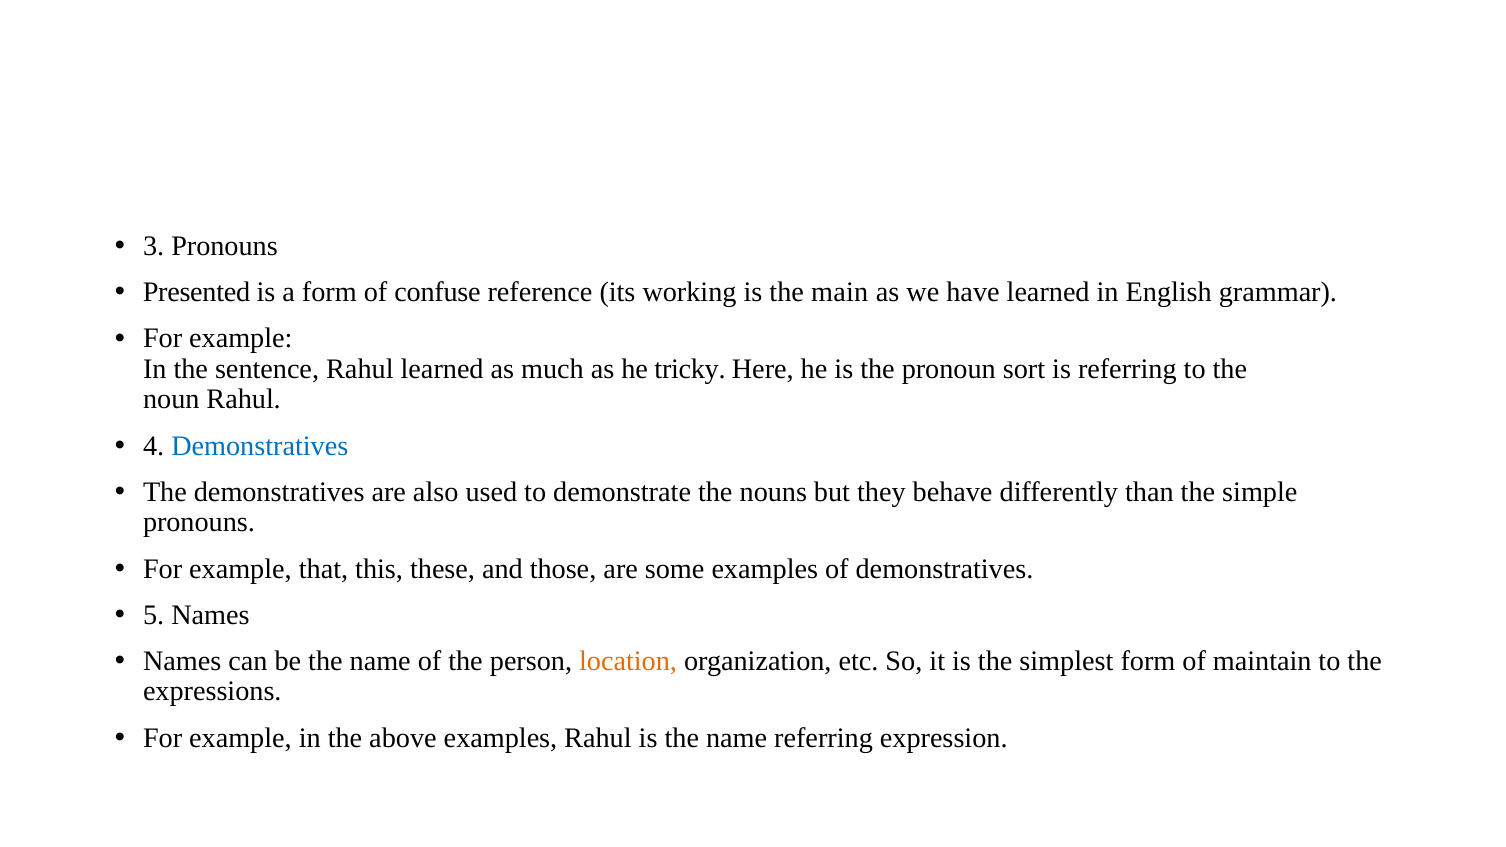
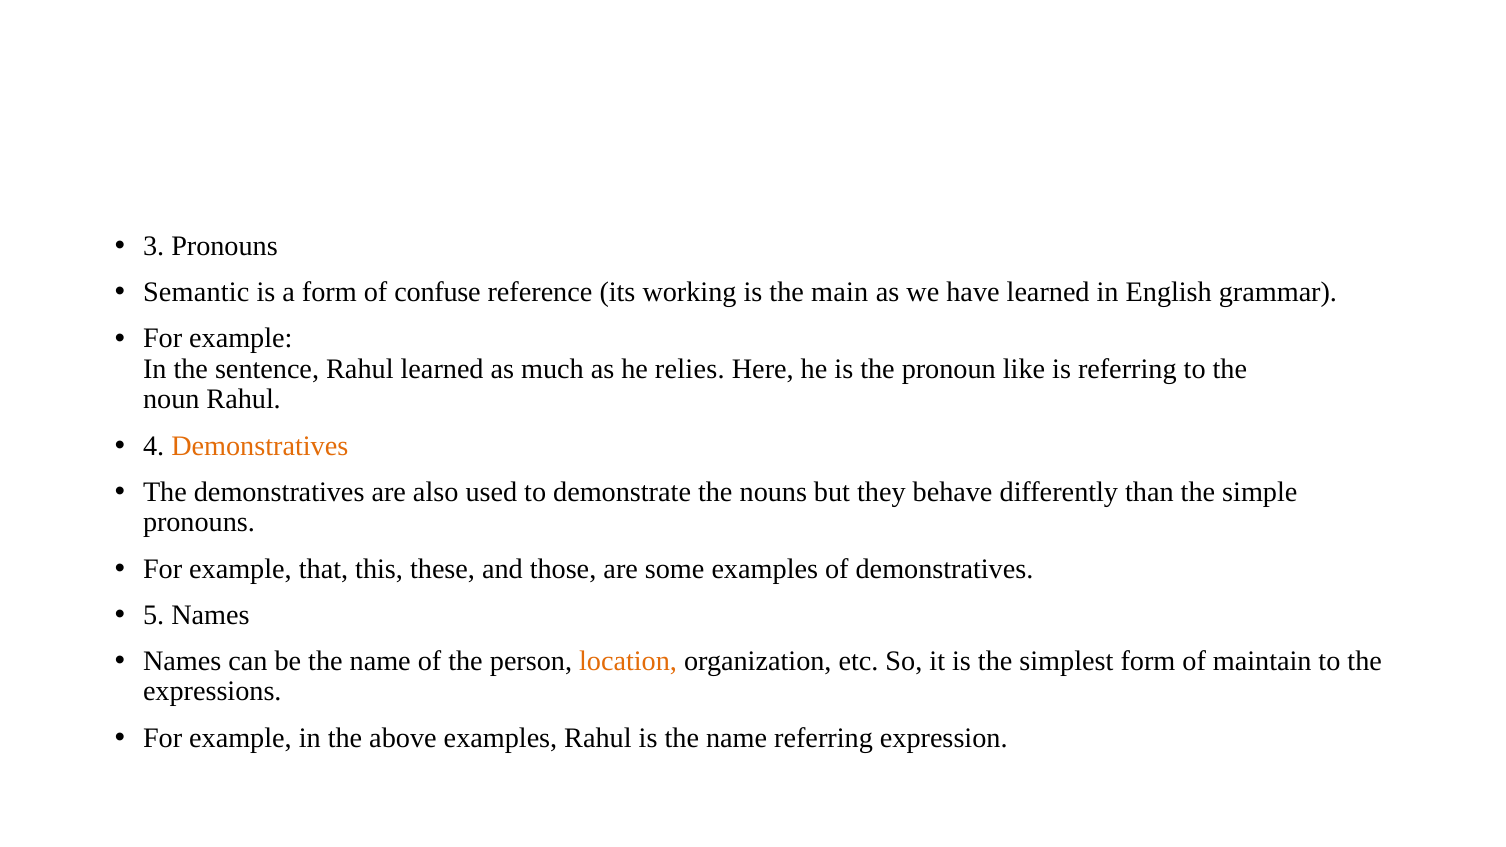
Presented: Presented -> Semantic (196, 292)
tricky: tricky -> relies (690, 369)
sort: sort -> like (1024, 369)
Demonstratives colour: blue -> orange (260, 446)
